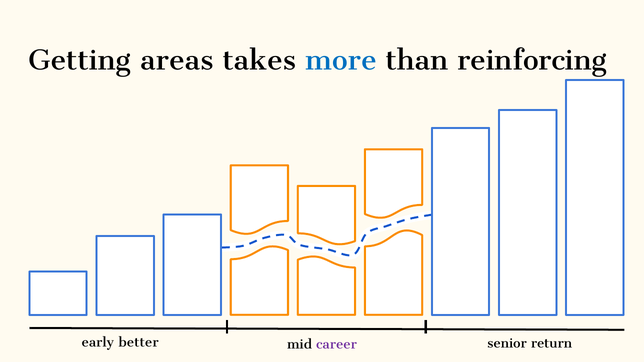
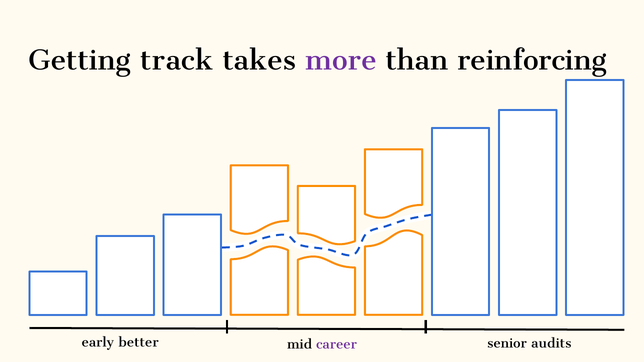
areas: areas -> track (177, 61)
more colour: blue -> purple (341, 61)
return: return -> audits (551, 344)
